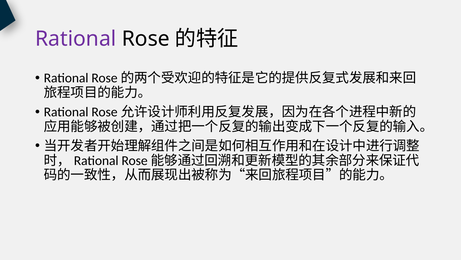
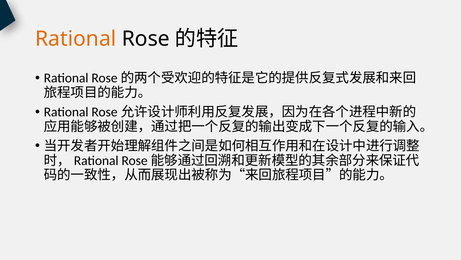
Rational colour: purple -> orange (76, 39)
